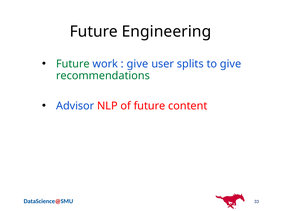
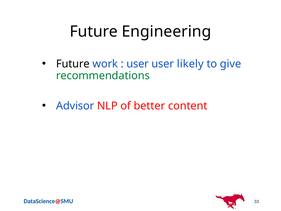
Future colour: green -> black (73, 64)
give: give -> user (138, 64)
splits: splits -> likely (190, 64)
of future: future -> better (149, 106)
